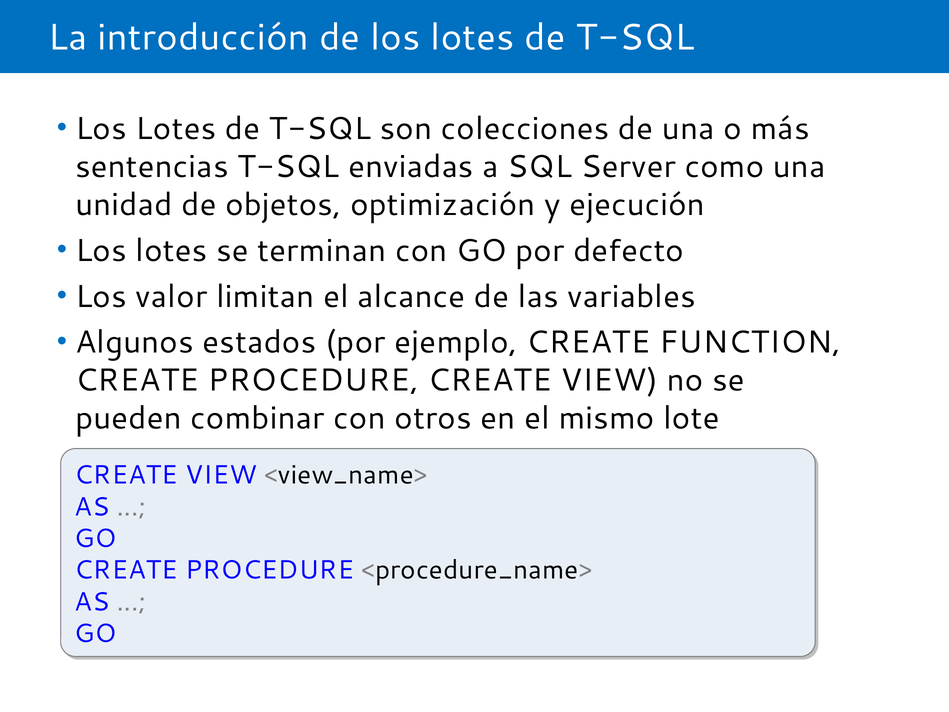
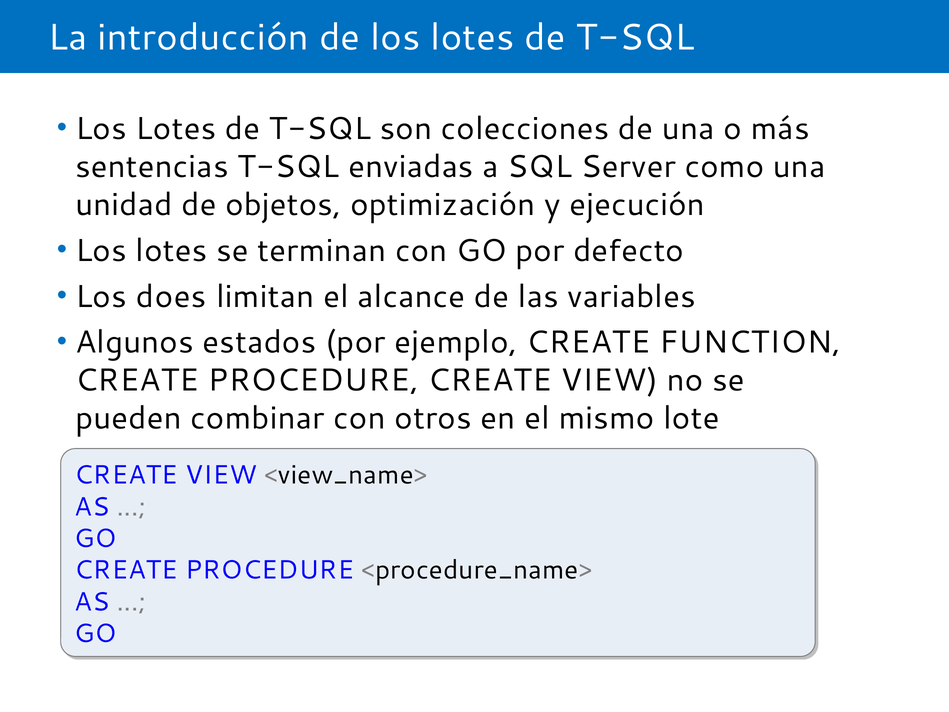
valor: valor -> does (171, 296)
